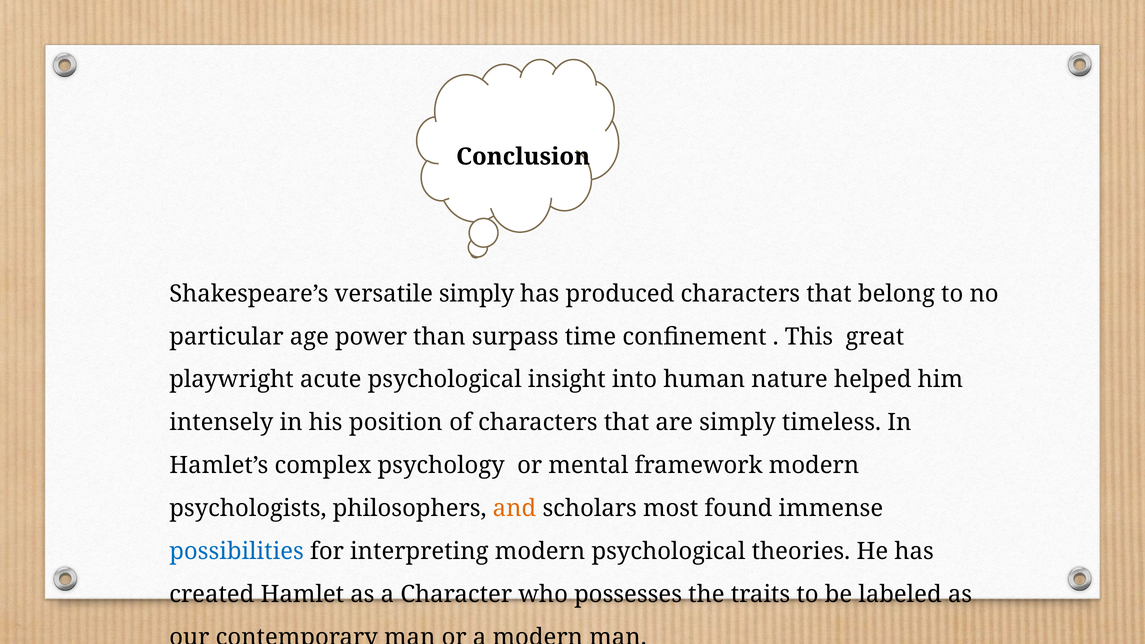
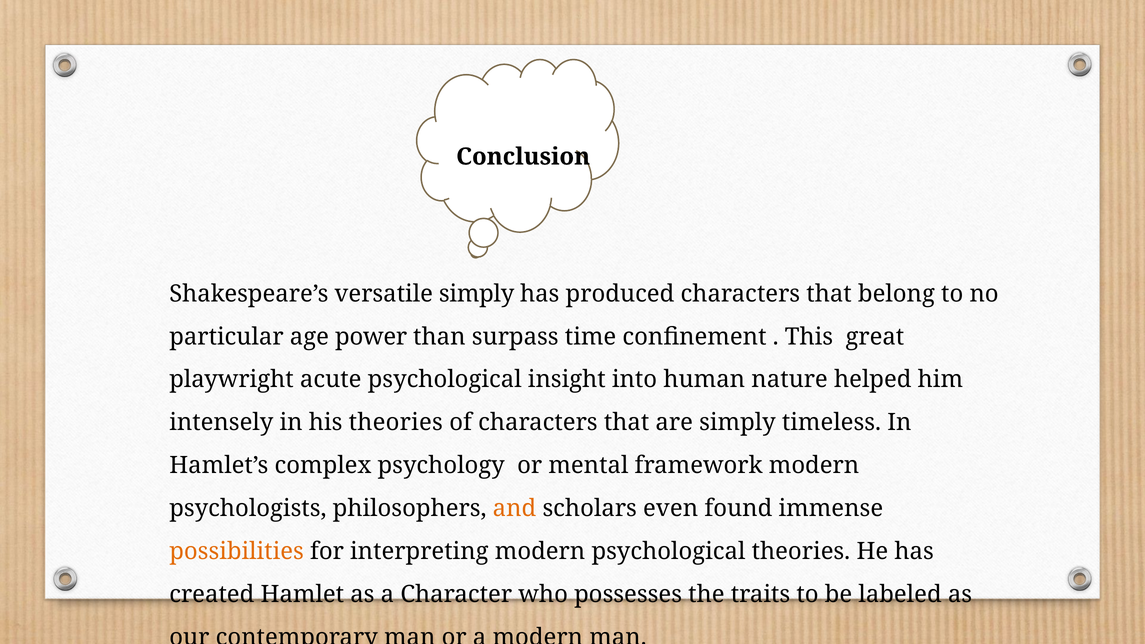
his position: position -> theories (396, 423)
most: most -> even (671, 508)
possibilities colour: blue -> orange (237, 551)
